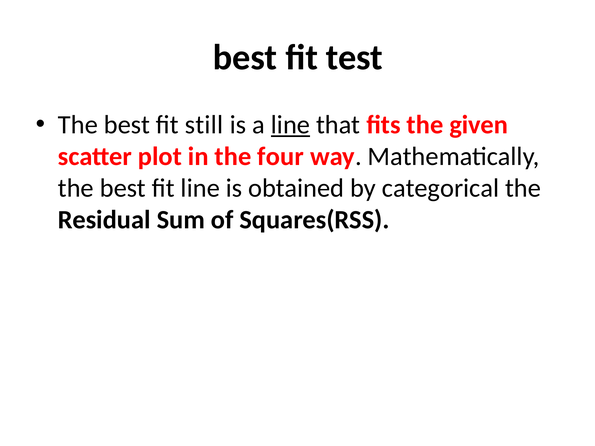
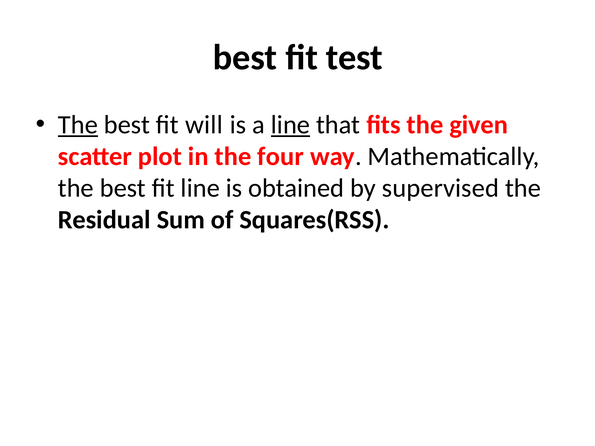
The underline: none -> present (78, 125)
still: still -> will (204, 125)
categorical: categorical -> supervised (440, 188)
